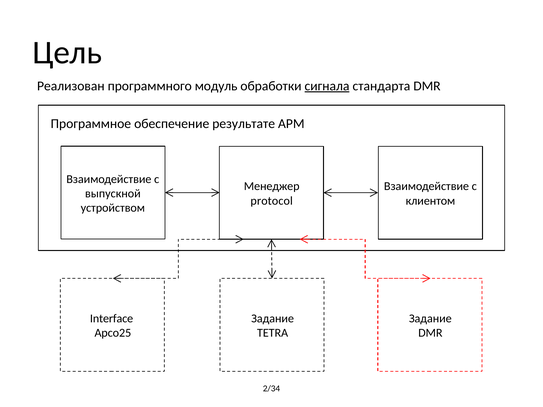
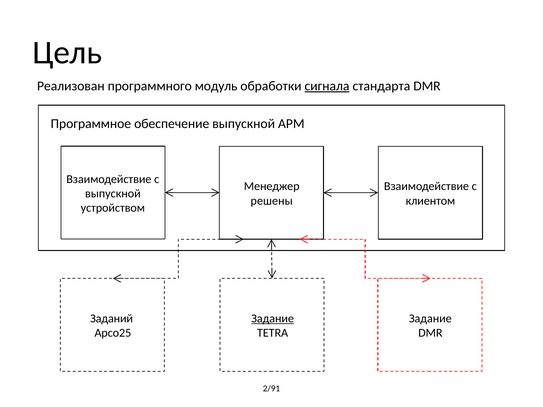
обеспечение результате: результате -> выпускной (244, 124)
protocol: protocol -> решены (272, 201)
Interface: Interface -> Заданий (112, 319)
Задание underline: none -> present (273, 319)
2/34: 2/34 -> 2/91 (271, 389)
